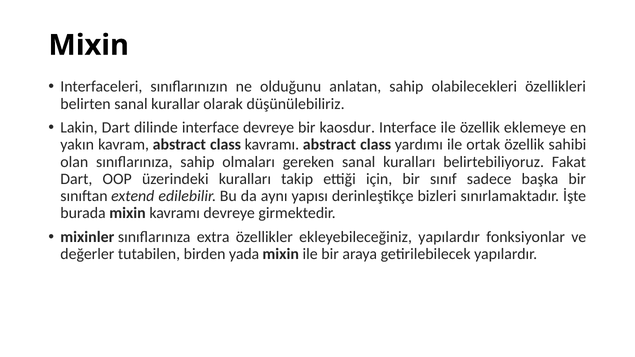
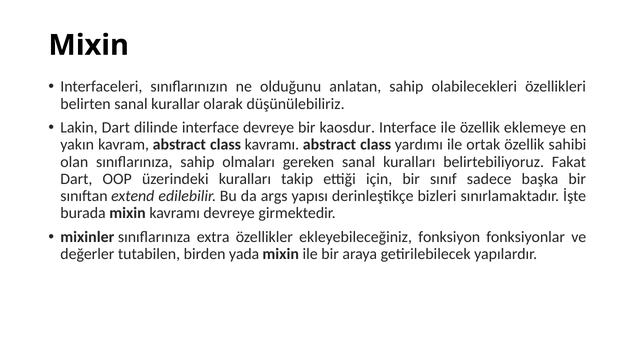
aynı: aynı -> args (274, 196)
ekleyebileceğiniz yapılardır: yapılardır -> fonksiyon (449, 237)
